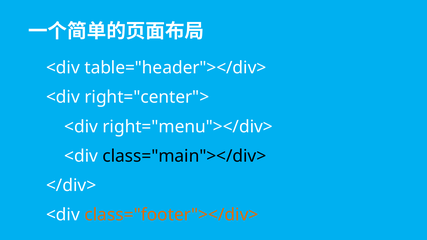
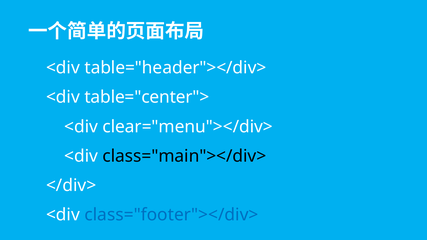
right="center">: right="center"> -> table="center"> (147, 97)
right="menu"></div>: right="menu"></div> -> clear="menu"></div> (188, 127)
class="footer"></div> colour: orange -> blue (172, 215)
